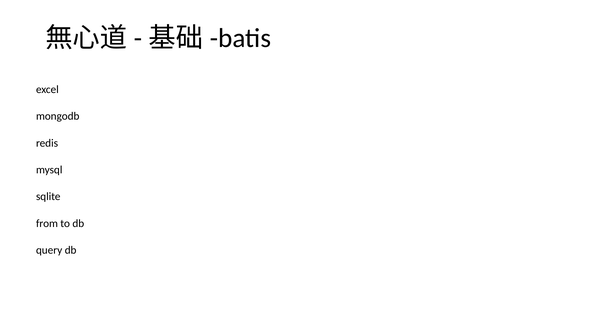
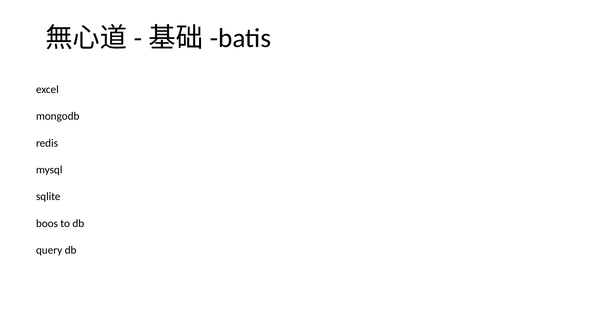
from: from -> boos (47, 223)
